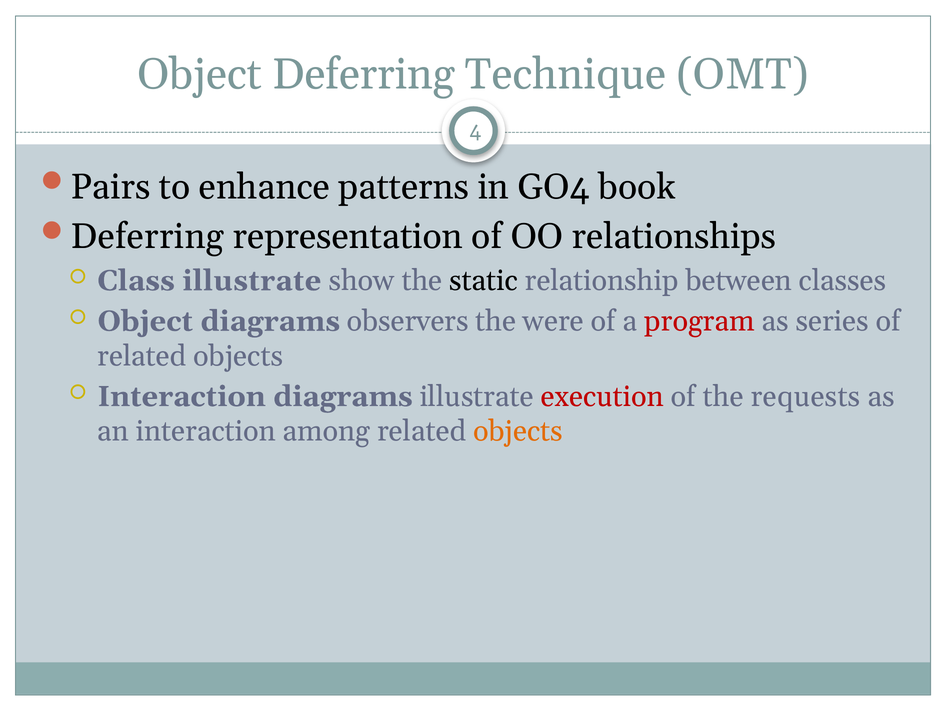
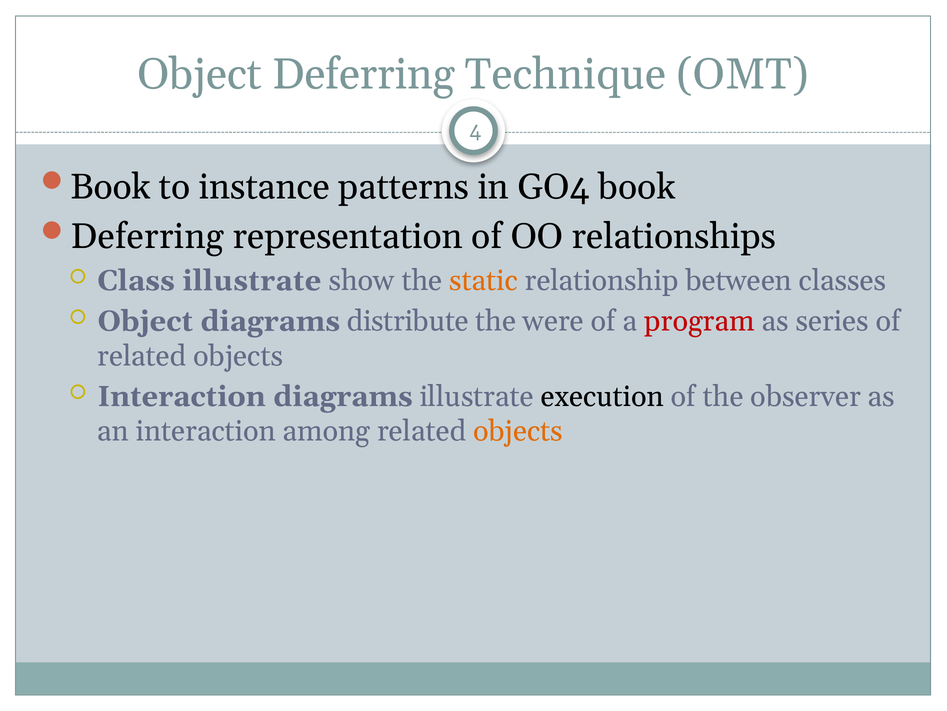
Pairs: Pairs -> Book (111, 187)
enhance: enhance -> instance (264, 187)
static colour: black -> orange (484, 280)
observers: observers -> distribute (408, 321)
execution colour: red -> black (602, 396)
requests: requests -> observer (806, 396)
